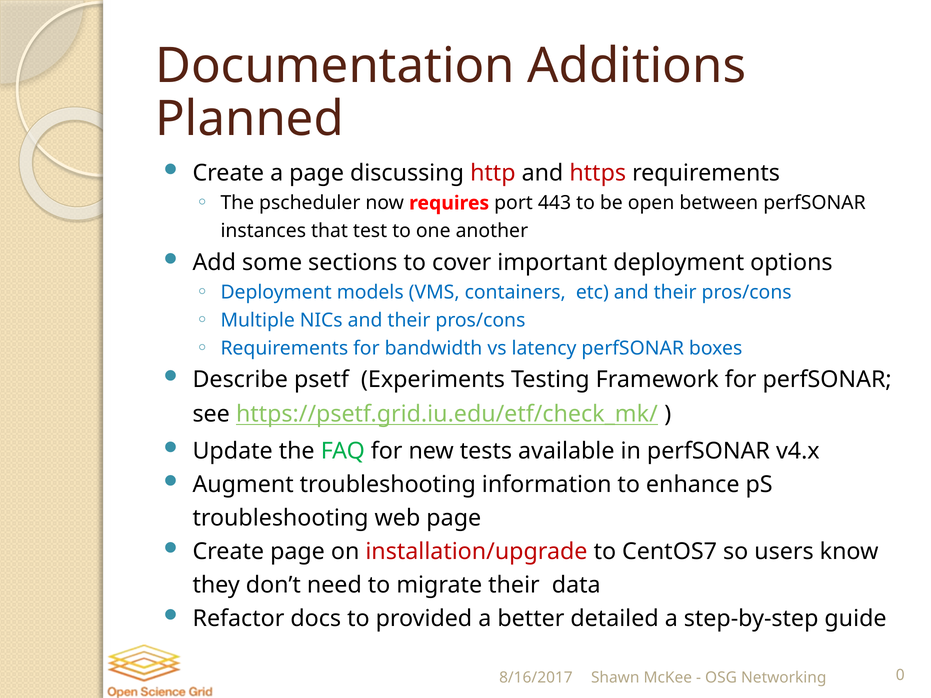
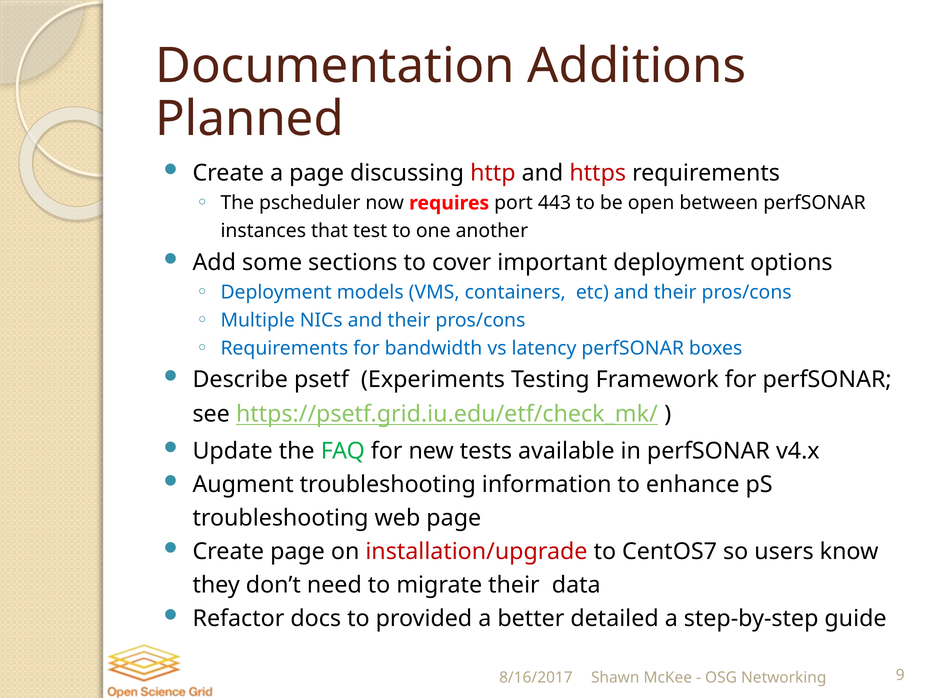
0: 0 -> 9 (900, 675)
